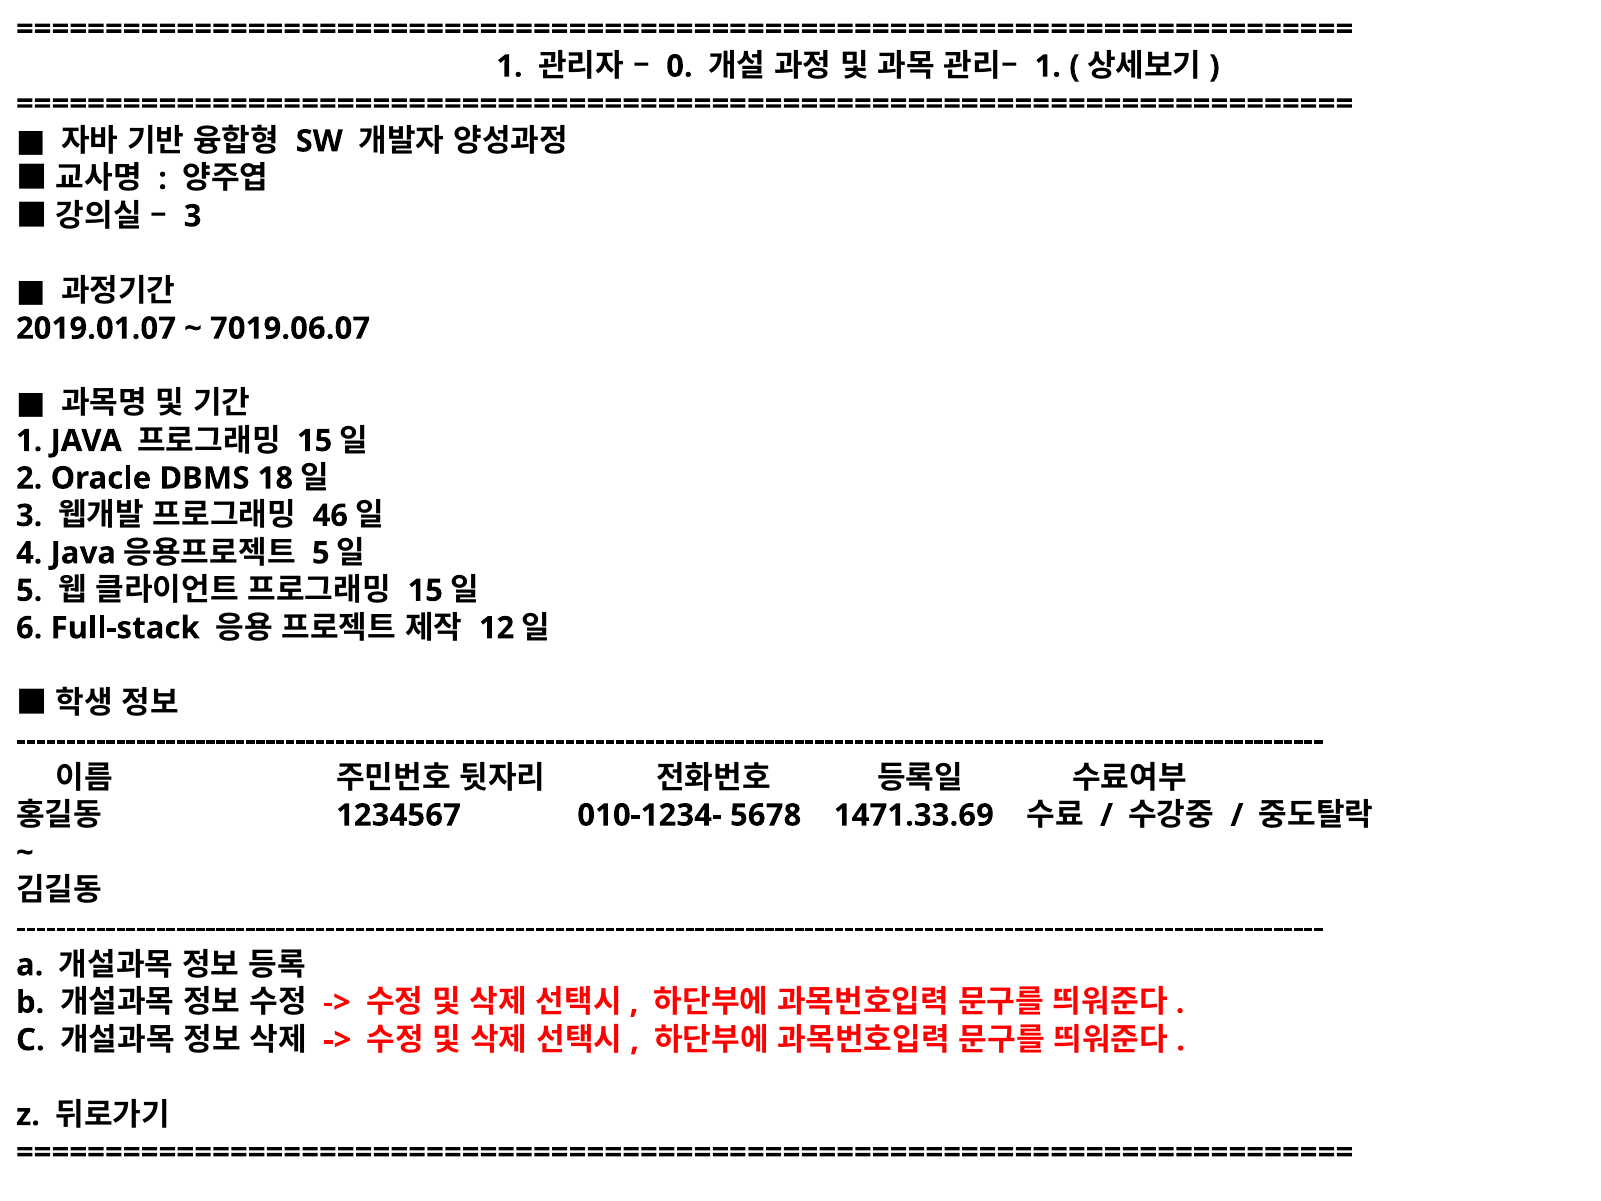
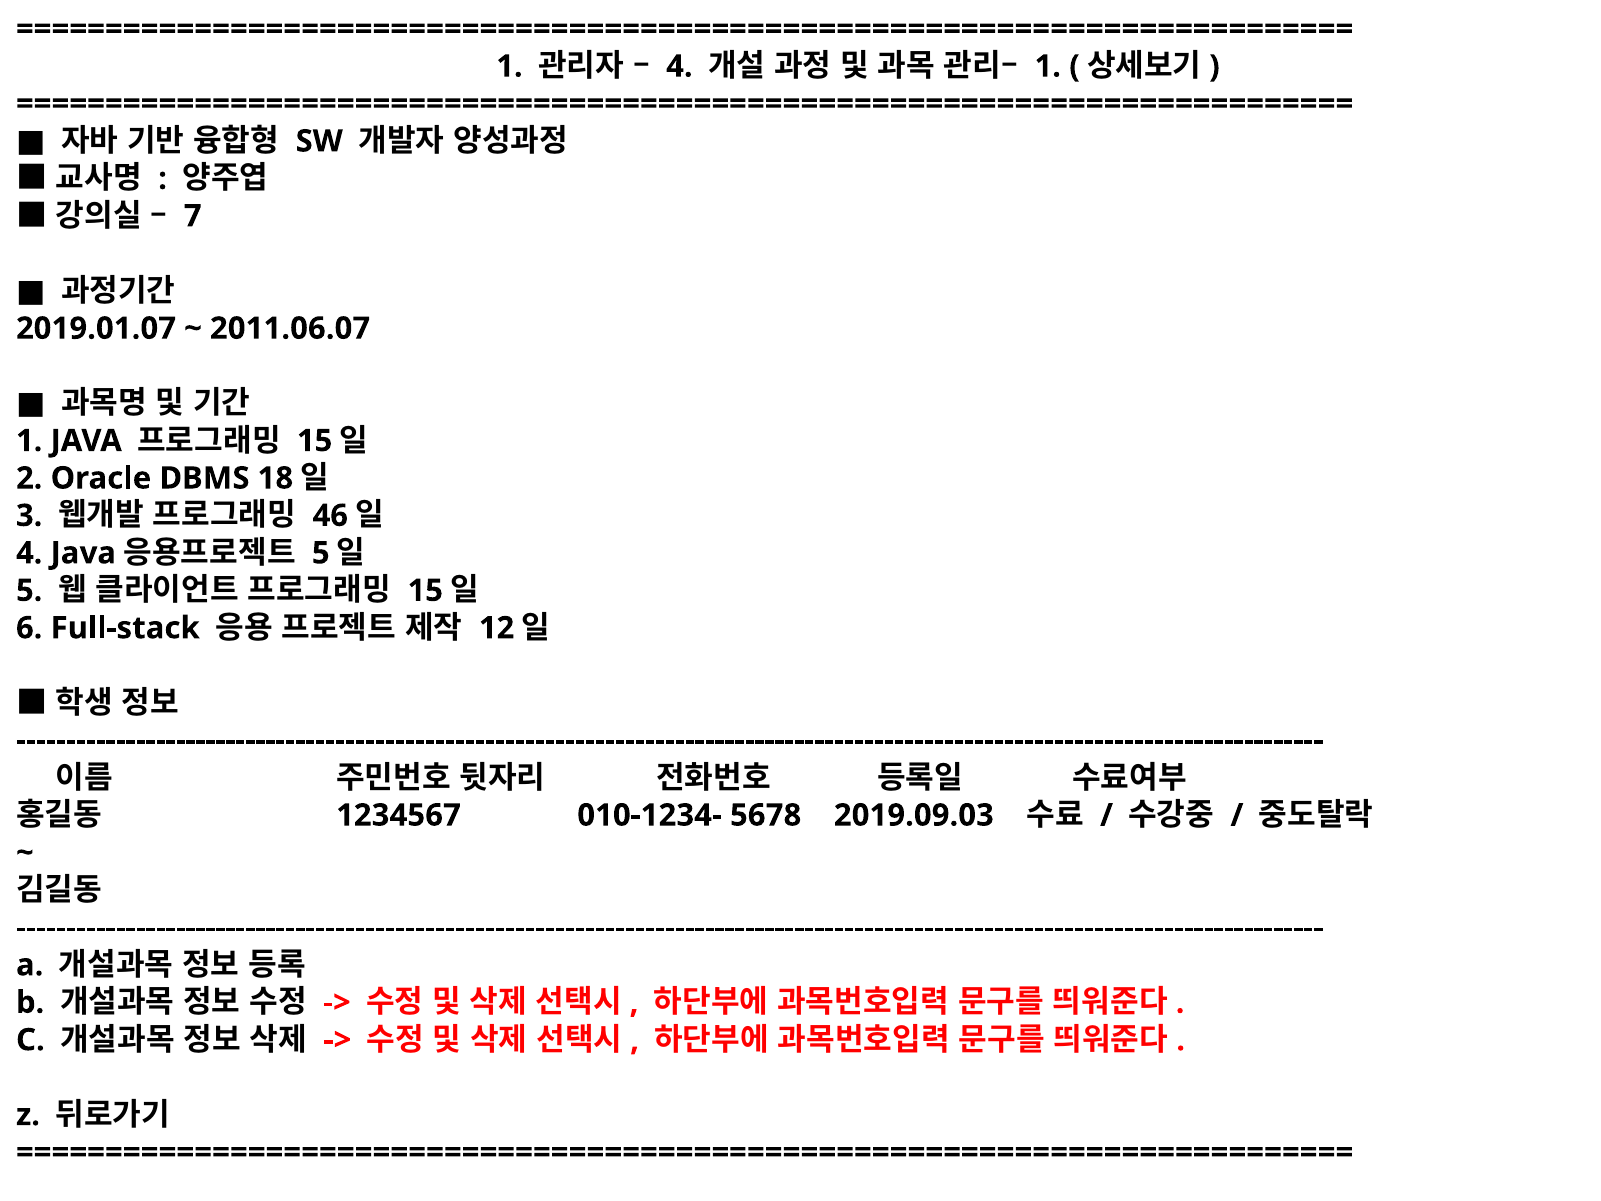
0: 0 -> 4 (679, 66)
3: 3 -> 7 (193, 216)
7019.06.07: 7019.06.07 -> 2011.06.07 (290, 328)
1471.33.69: 1471.33.69 -> 2019.09.03 (914, 815)
